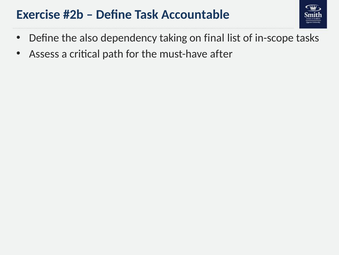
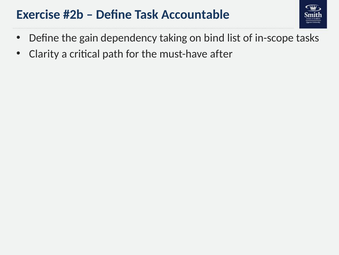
also: also -> gain (89, 38)
final: final -> bind (214, 38)
Assess: Assess -> Clarity (44, 54)
